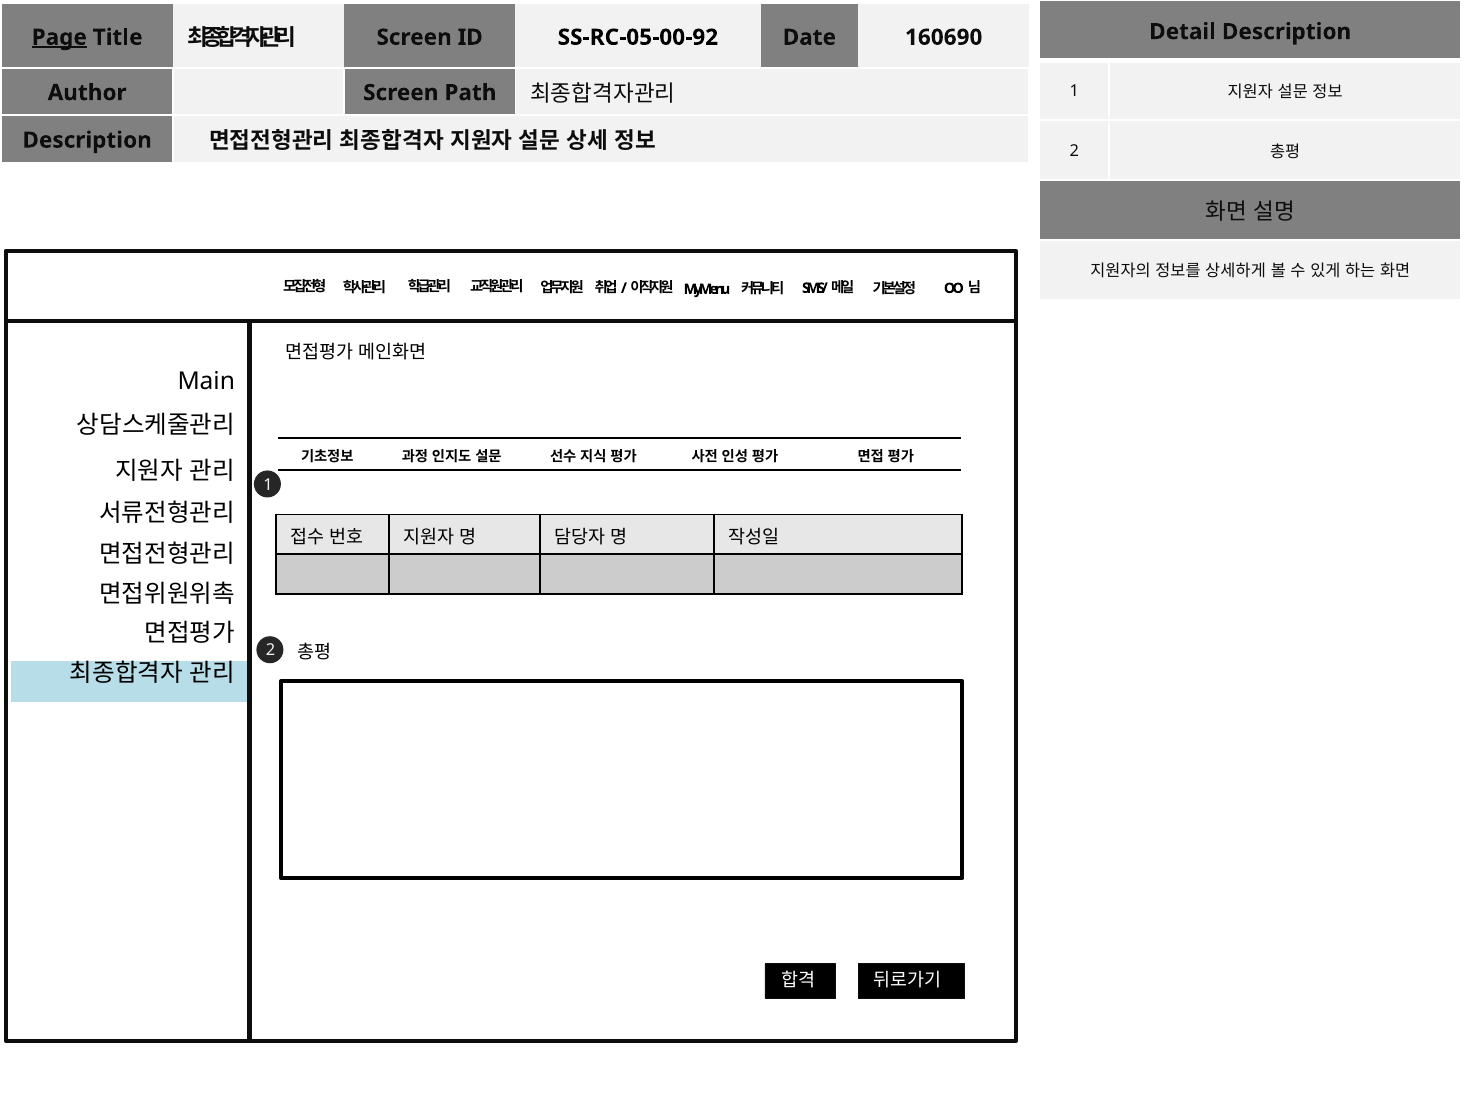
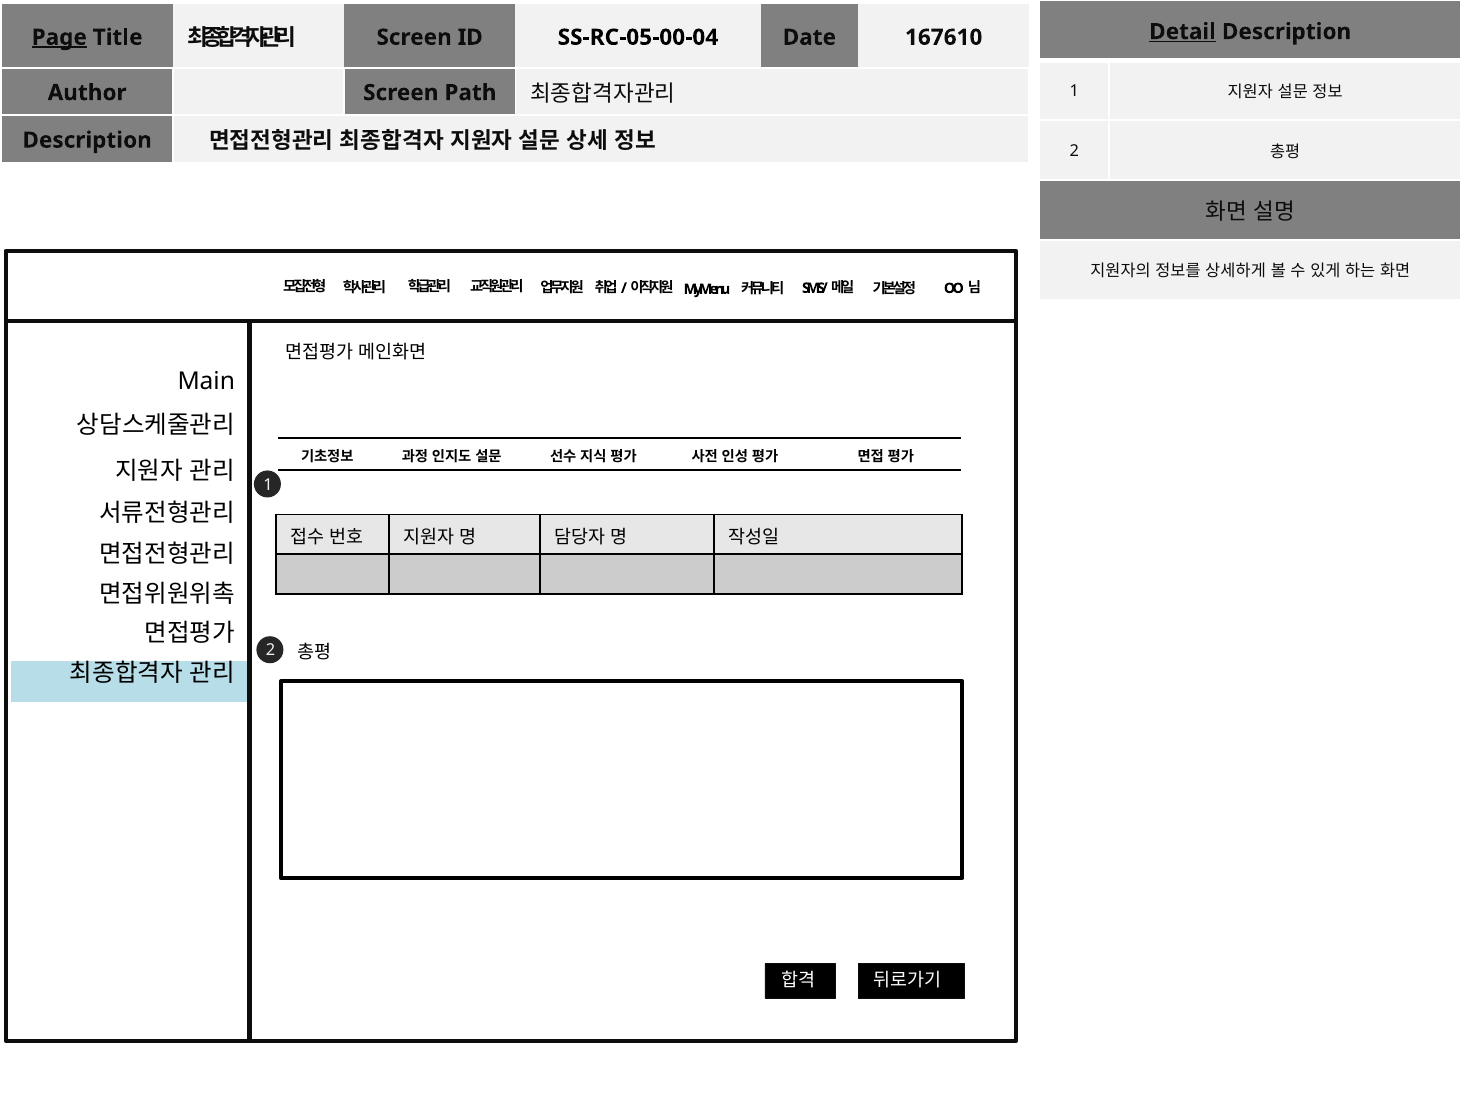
Detail underline: none -> present (1183, 32)
SS-RC-05-00-92: SS-RC-05-00-92 -> SS-RC-05-00-04 (638, 37)
160690: 160690 -> 167610 (944, 37)
